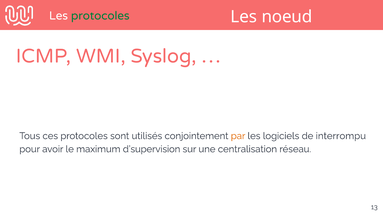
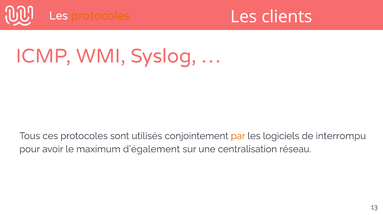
protocoles colour: green -> orange (100, 16)
noeud: noeud -> clients (287, 17)
d’supervision: d’supervision -> d’également (151, 149)
